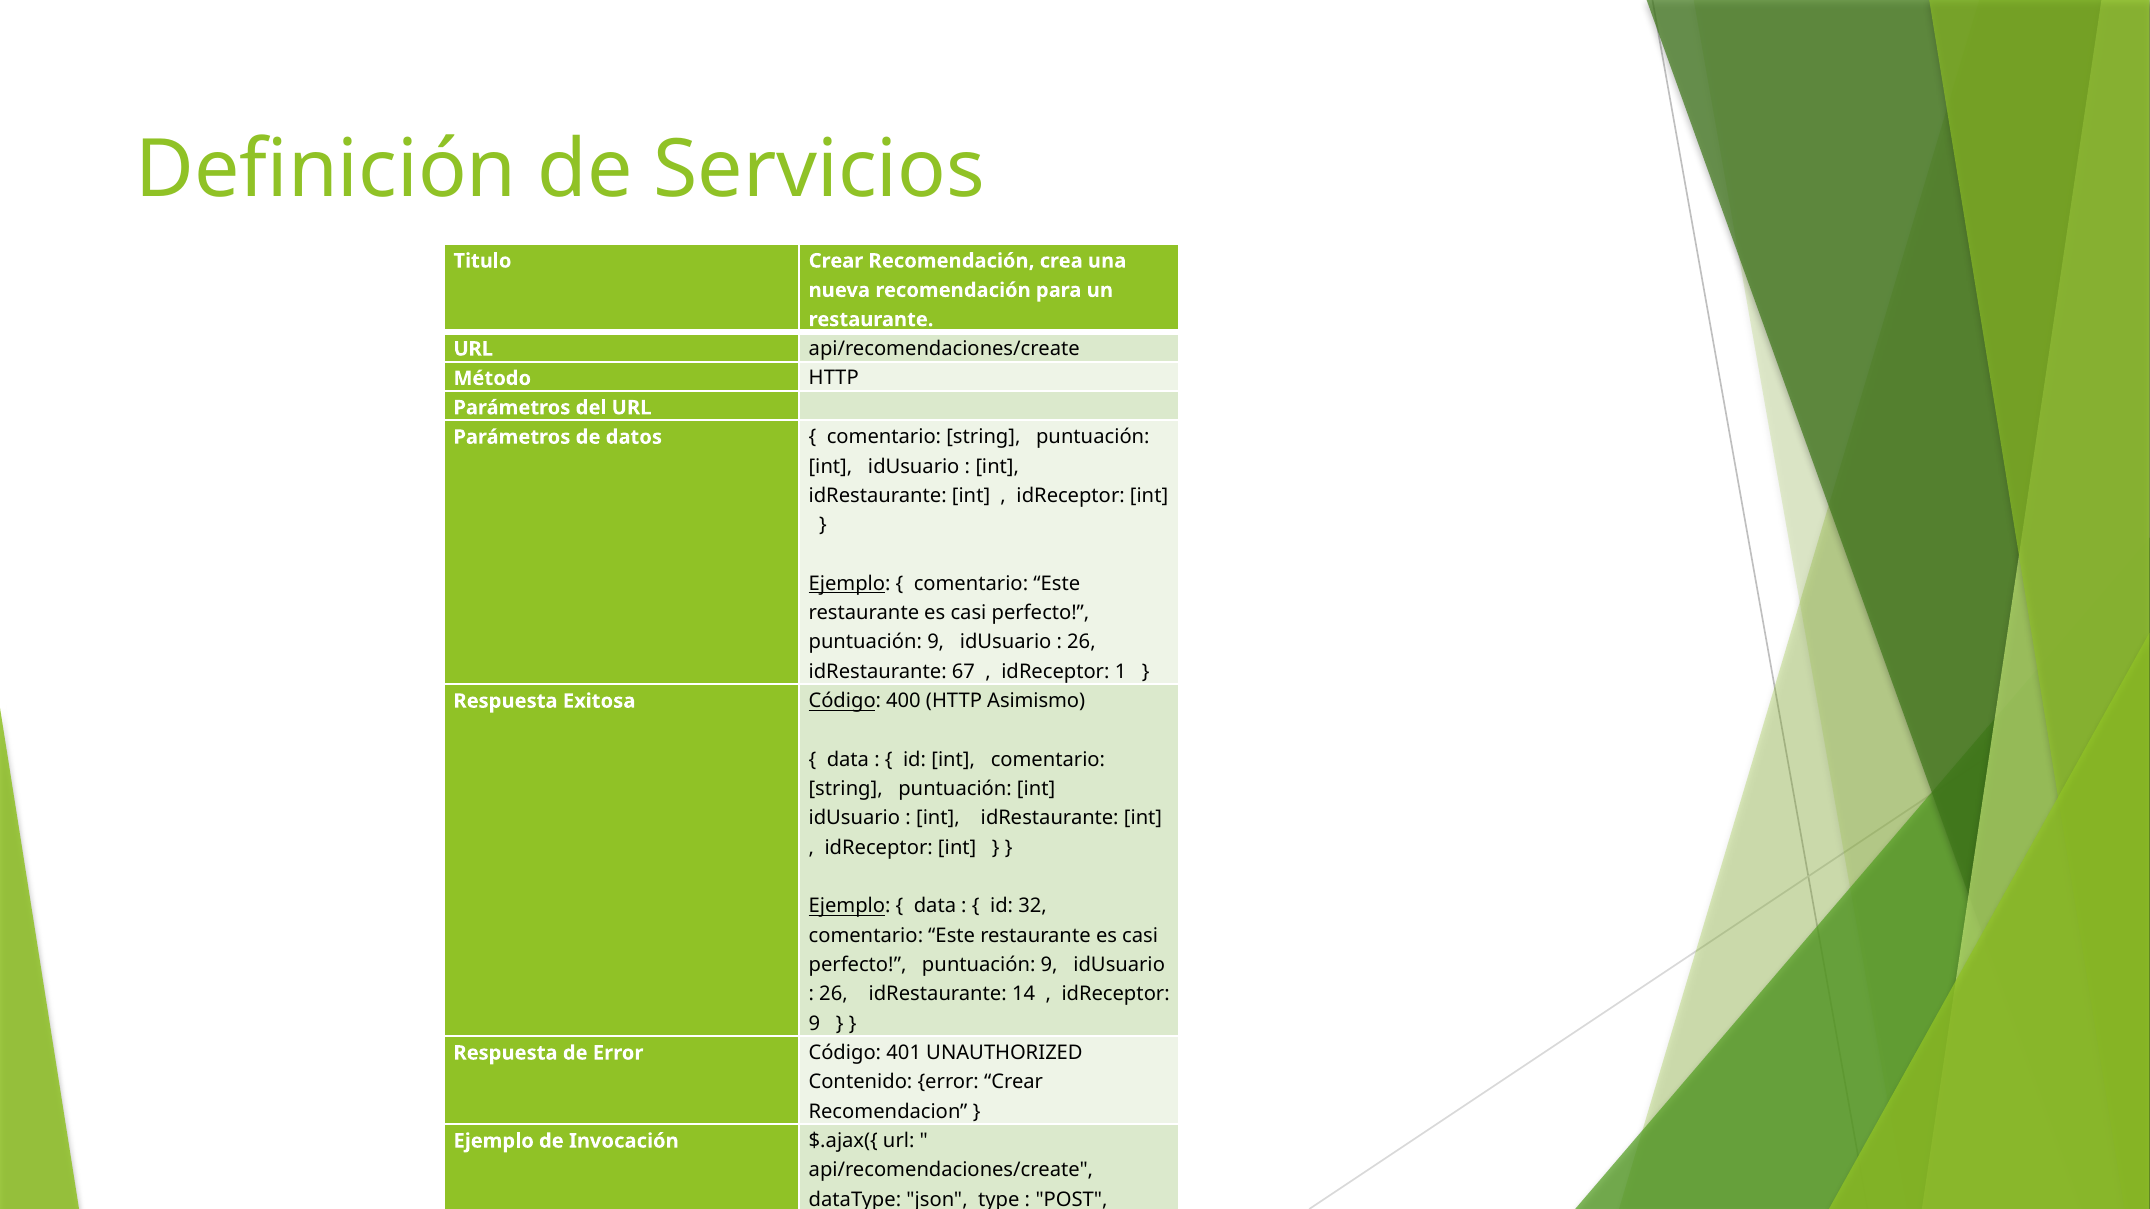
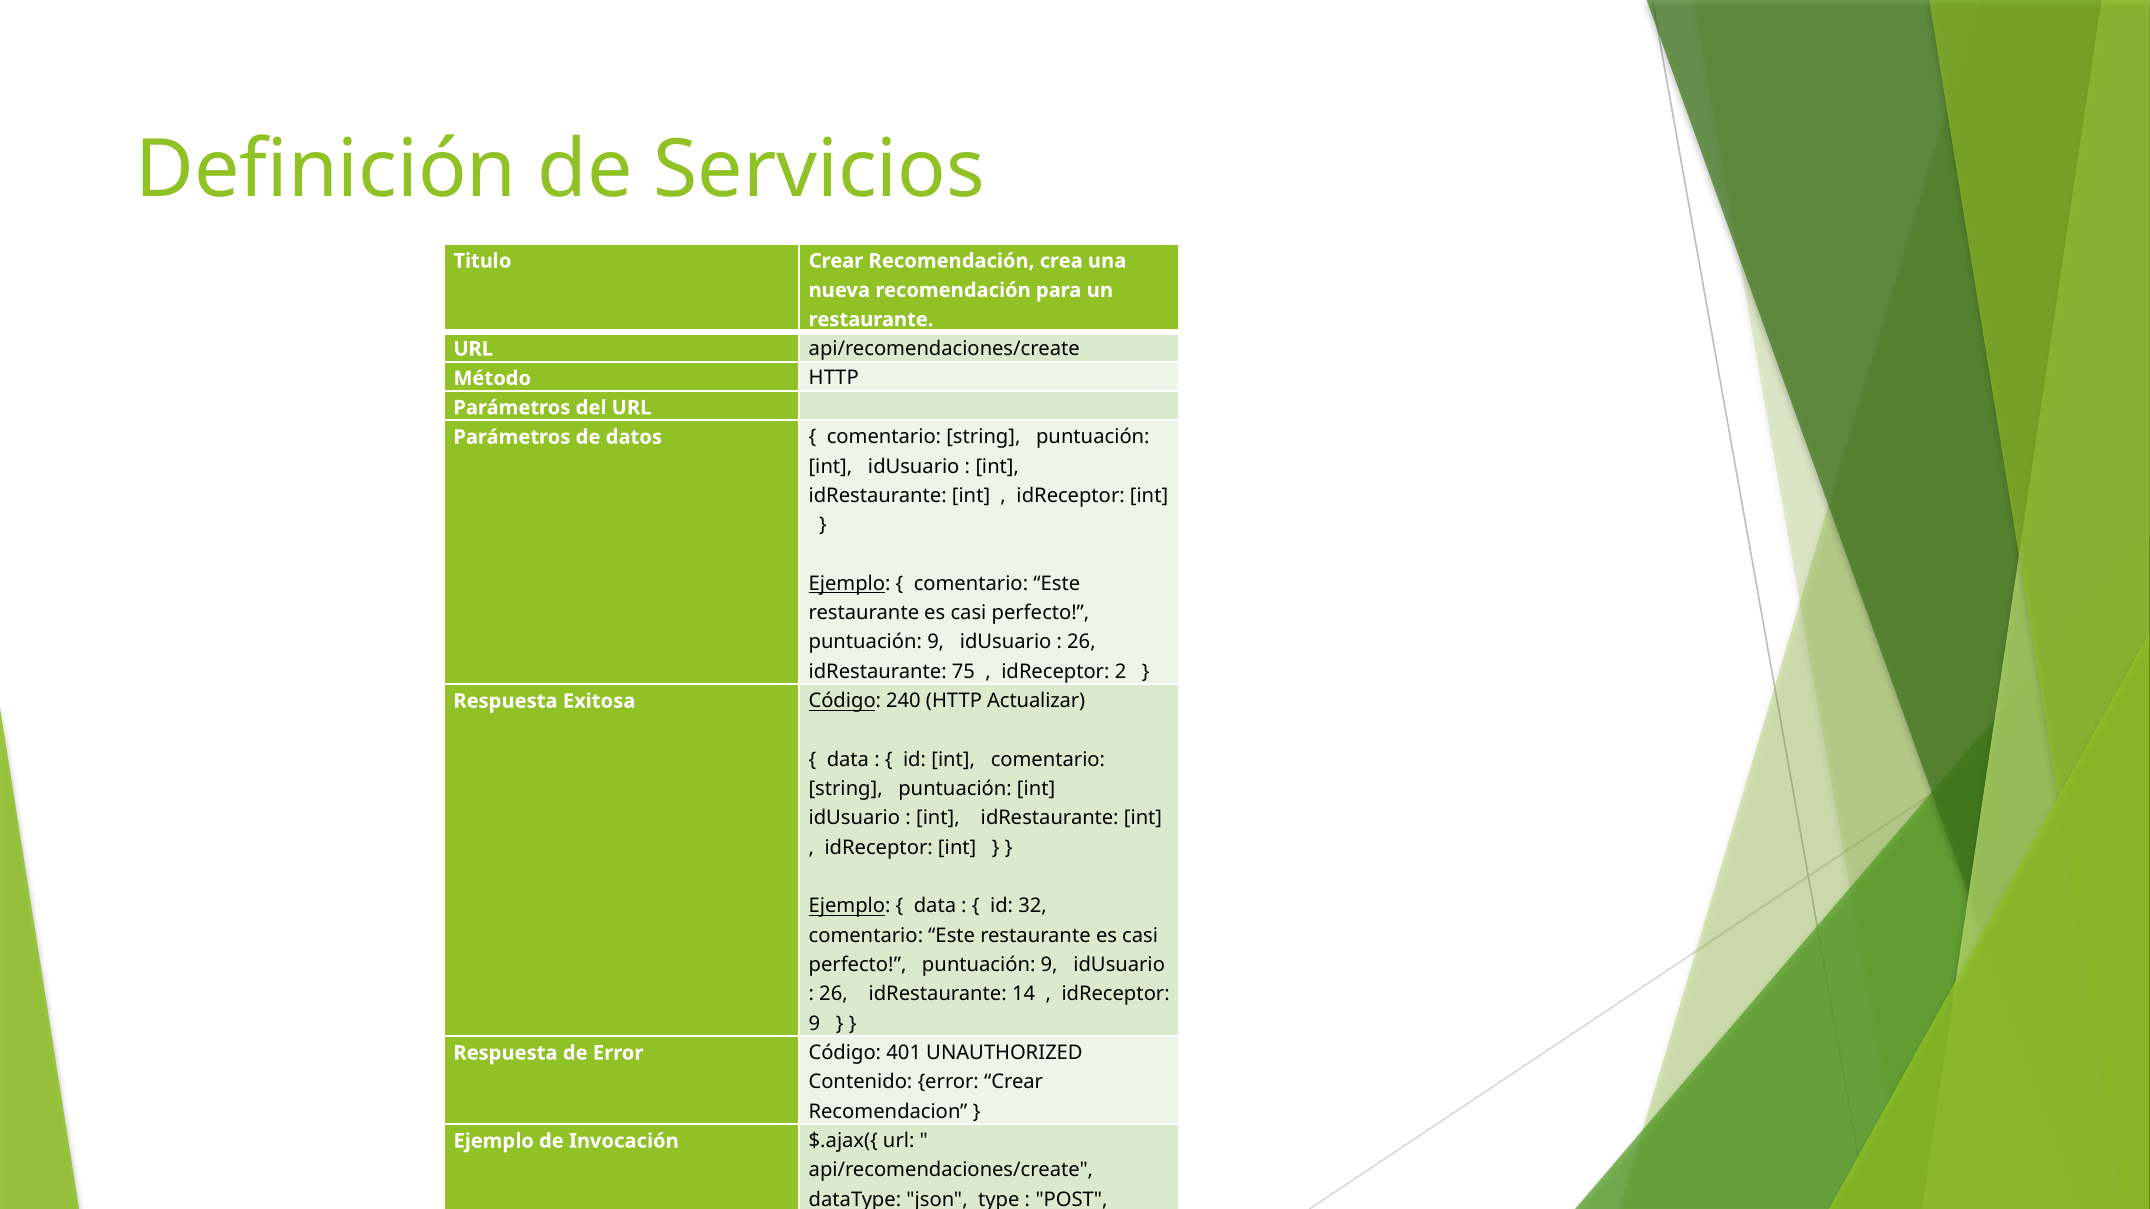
67: 67 -> 75 (963, 672)
1: 1 -> 2 (1121, 672)
400: 400 -> 240 (903, 701)
Asimismo: Asimismo -> Actualizar (1036, 701)
